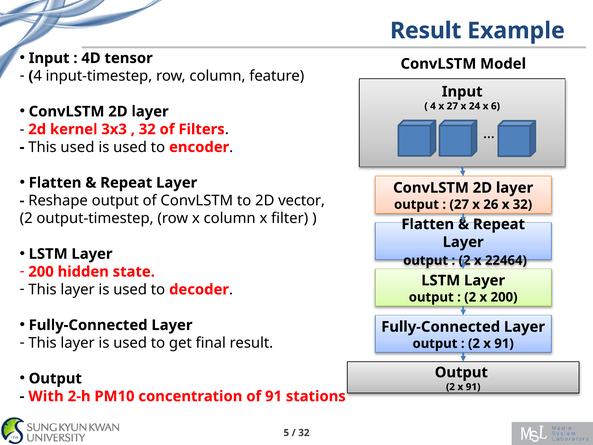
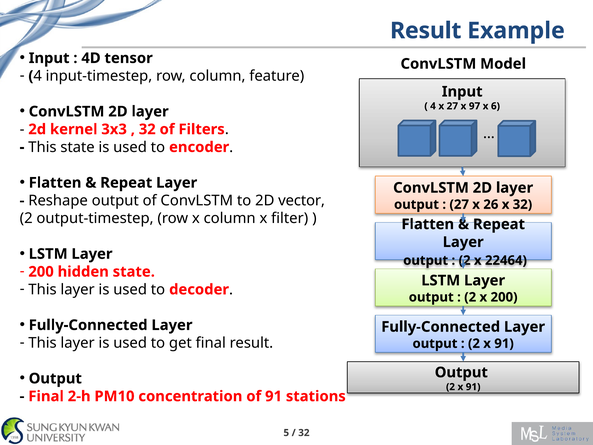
24: 24 -> 97 (475, 106)
This used: used -> state (78, 147)
With: With -> Final (46, 396)
